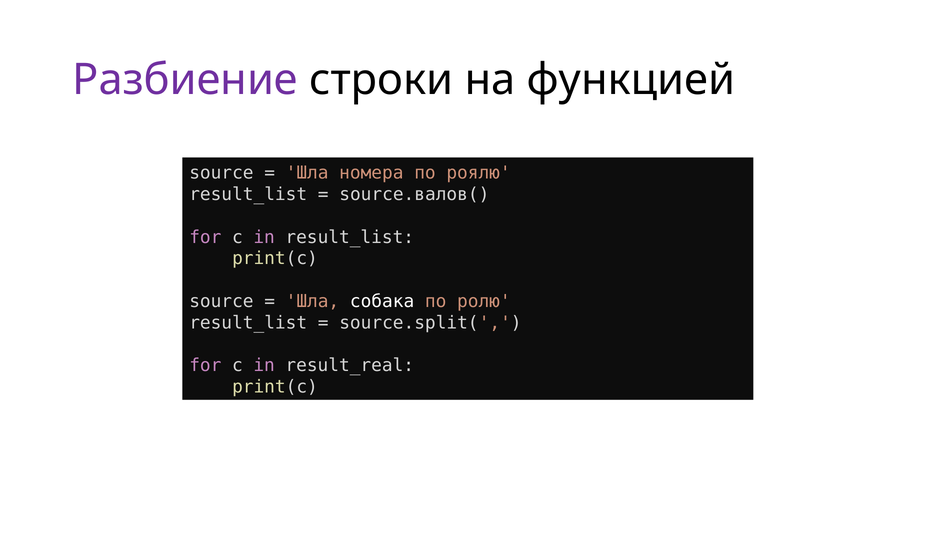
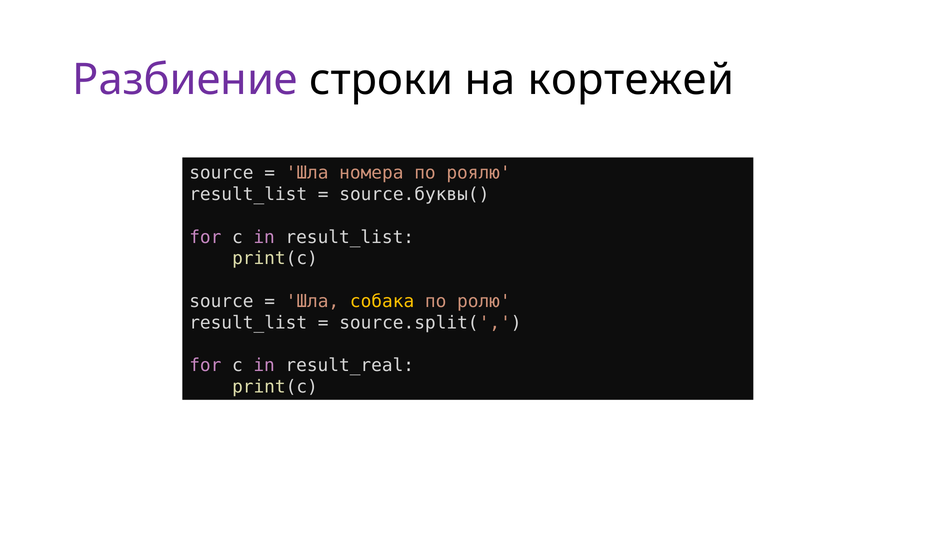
функцией: функцией -> кортежей (631, 80)
source.валов(: source.валов( -> source.буквы( (414, 194)
собака colour: white -> yellow (382, 301)
